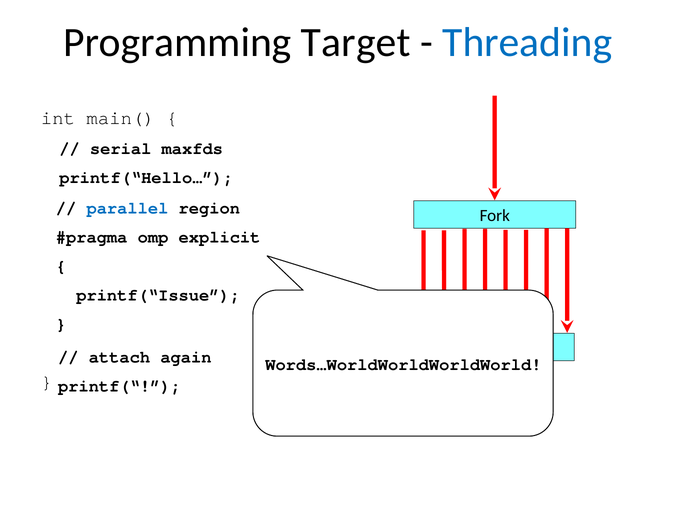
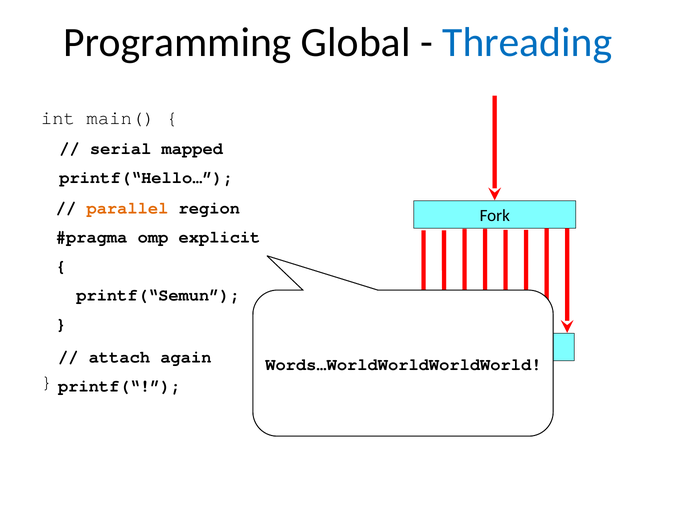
Target: Target -> Global (356, 43)
maxfds: maxfds -> mapped (192, 148)
parallel colour: blue -> orange (127, 208)
printf(“Issue: printf(“Issue -> printf(“Semun (158, 295)
